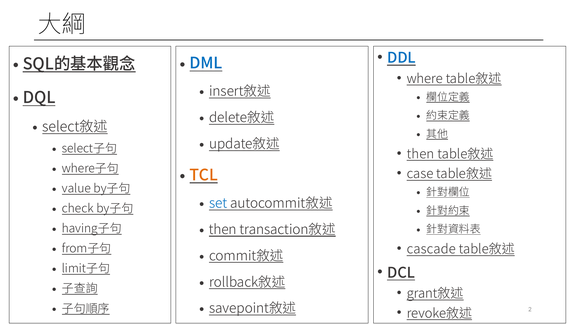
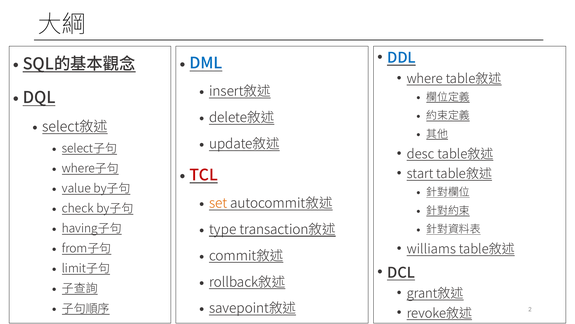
then: then -> desc (421, 154)
case: case -> start (420, 174)
TCL colour: orange -> red (204, 175)
set colour: blue -> orange (218, 203)
then: then -> type (223, 229)
cascade: cascade -> williams (431, 249)
